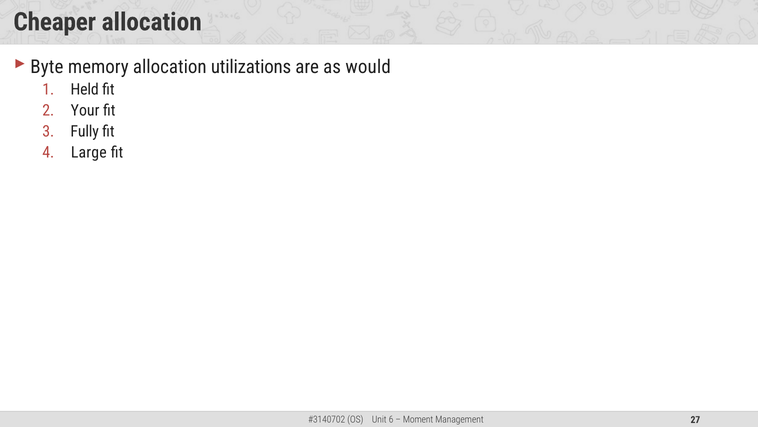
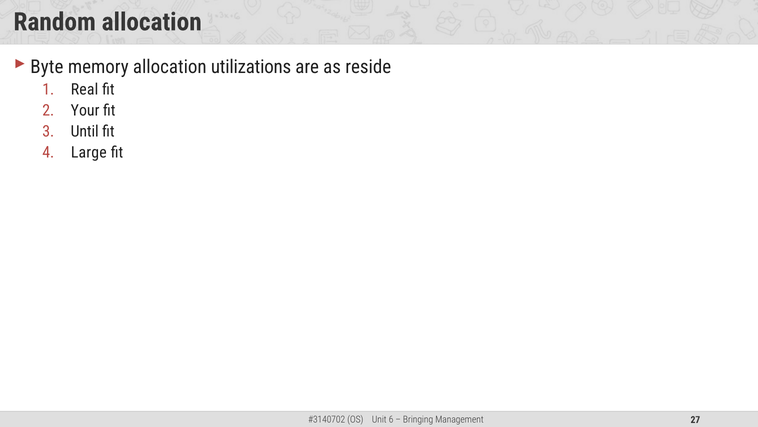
Cheaper: Cheaper -> Random (55, 22)
would: would -> reside (368, 67)
Held: Held -> Real (85, 89)
Fully: Fully -> Until (85, 131)
Moment: Moment -> Bringing (418, 419)
